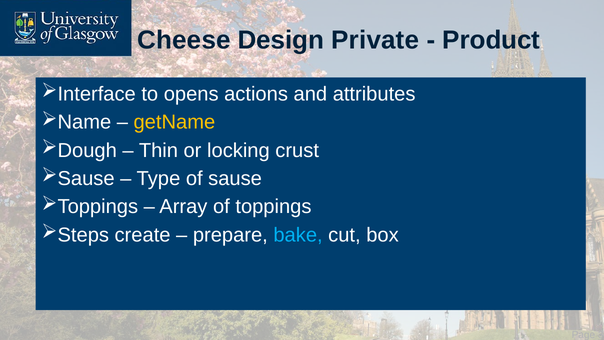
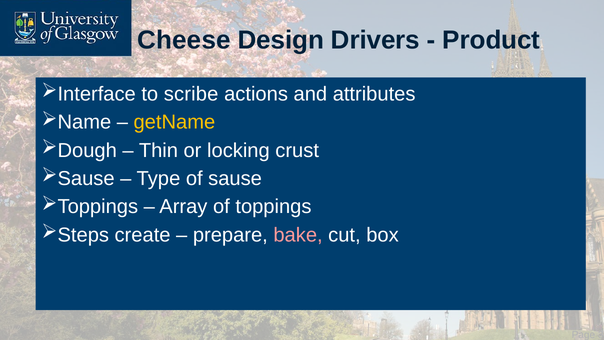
Private: Private -> Drivers (375, 40)
opens: opens -> scribe (191, 94)
bake colour: light blue -> pink (298, 235)
